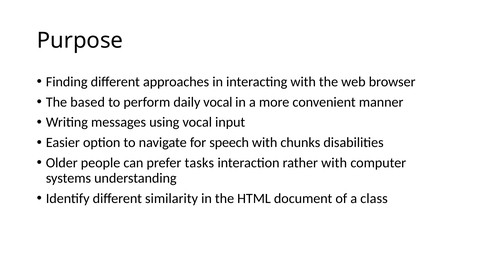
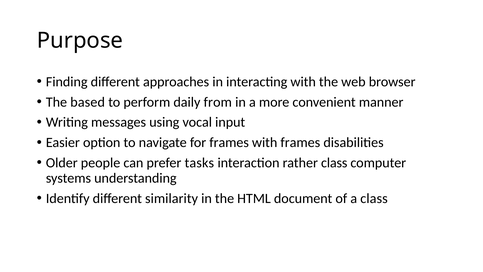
daily vocal: vocal -> from (218, 102)
for speech: speech -> frames (229, 142)
with chunks: chunks -> frames (300, 142)
rather with: with -> class (334, 163)
